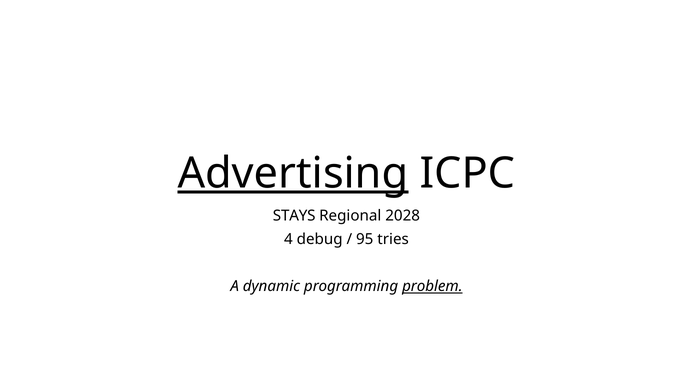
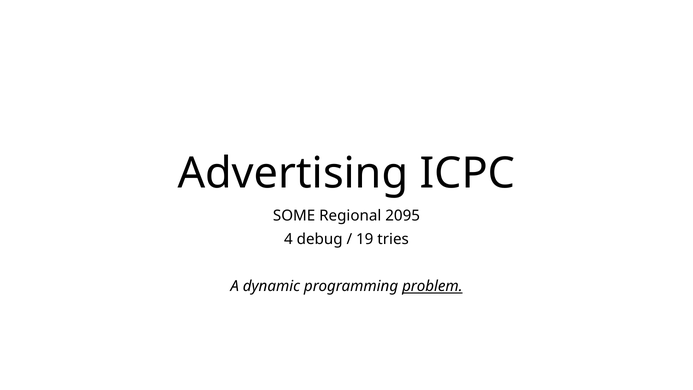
Advertising underline: present -> none (293, 173)
STAYS: STAYS -> SOME (294, 215)
2028: 2028 -> 2095 (403, 215)
95: 95 -> 19 (365, 239)
